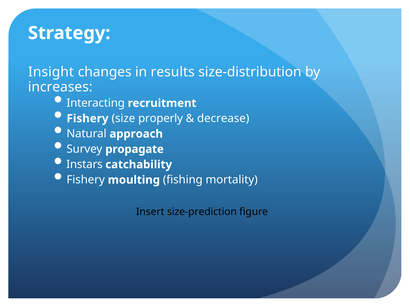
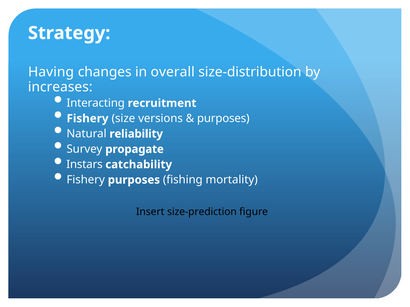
Insight: Insight -> Having (51, 72)
results: results -> overall (173, 72)
properly: properly -> versions (161, 119)
decrease: decrease -> purposes (223, 119)
approach: approach -> reliability (136, 134)
Fishery moulting: moulting -> purposes (134, 180)
